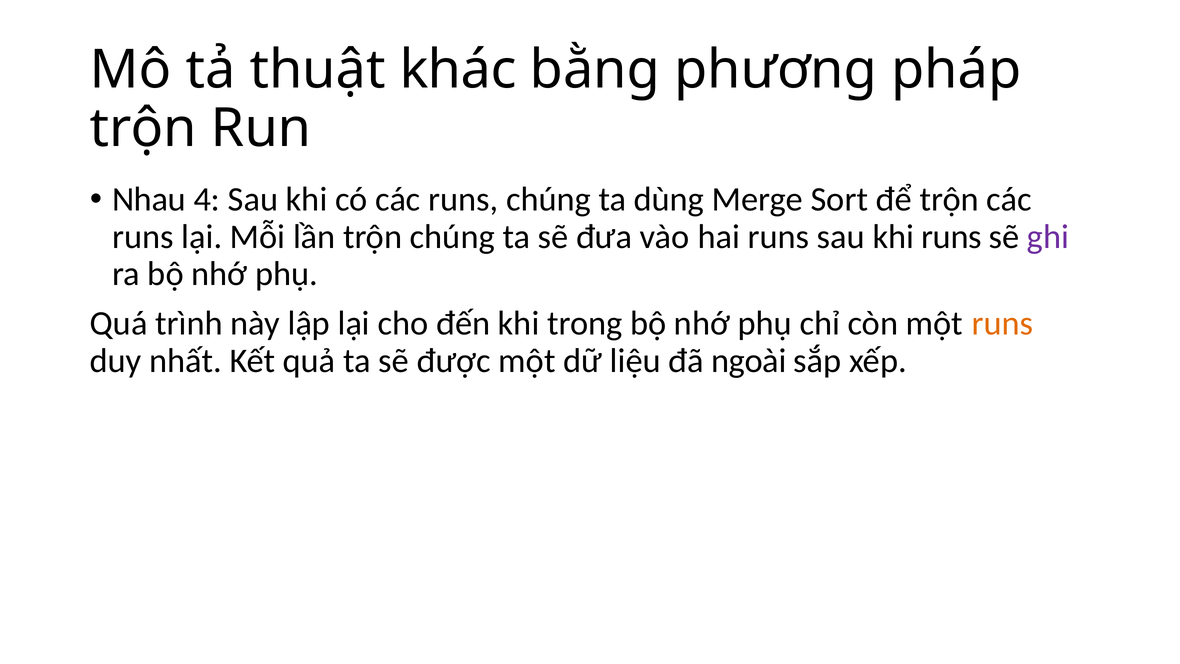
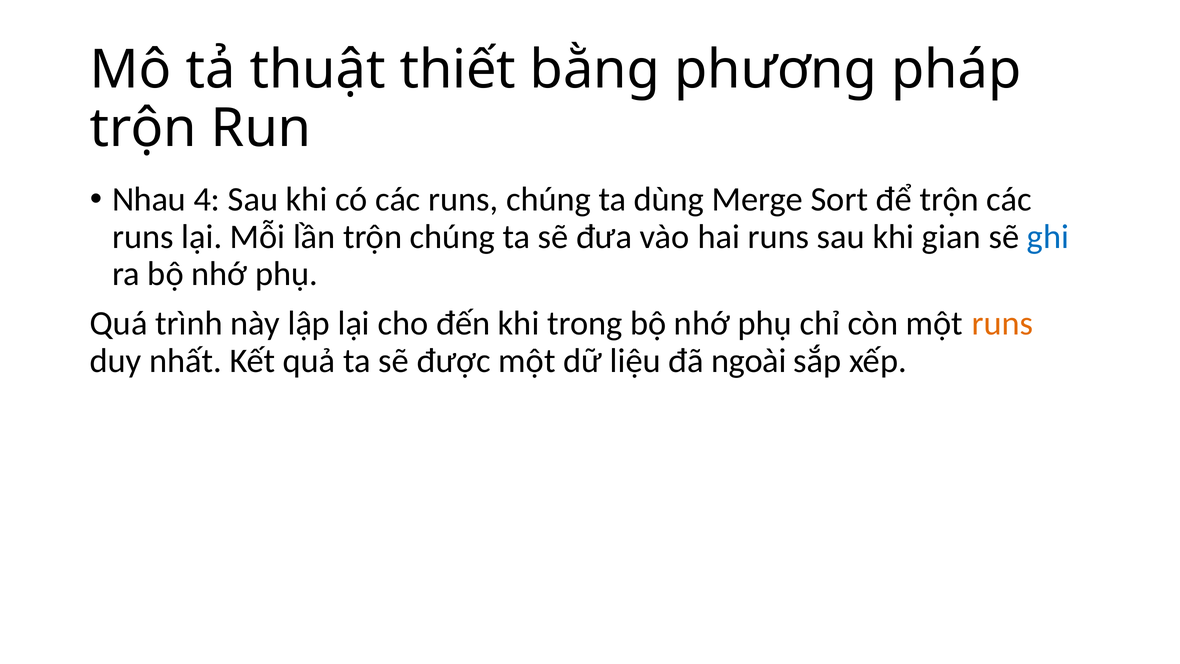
khác: khác -> thiết (458, 70)
khi runs: runs -> gian (951, 237)
ghi colour: purple -> blue (1048, 237)
